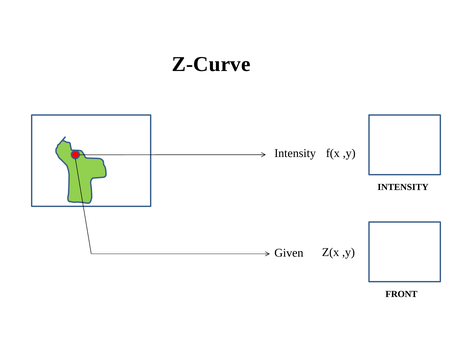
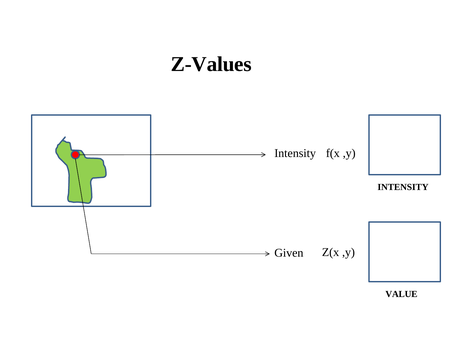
Z-Curve: Z-Curve -> Z-Values (211, 64)
FRONT: FRONT -> VALUE (401, 294)
